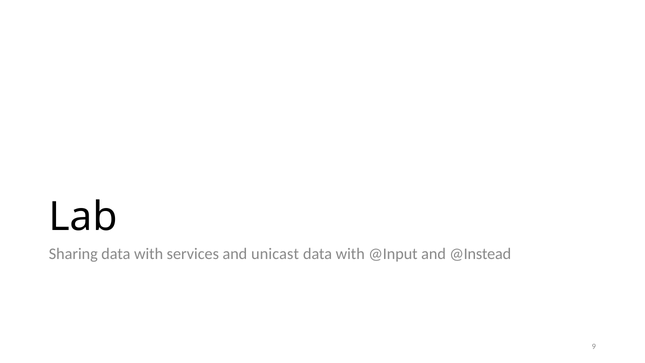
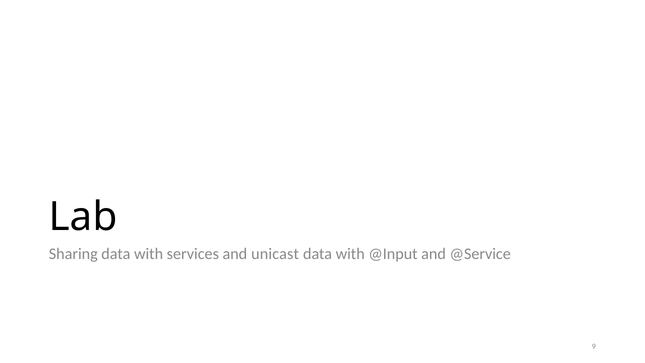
@Instead: @Instead -> @Service (480, 254)
